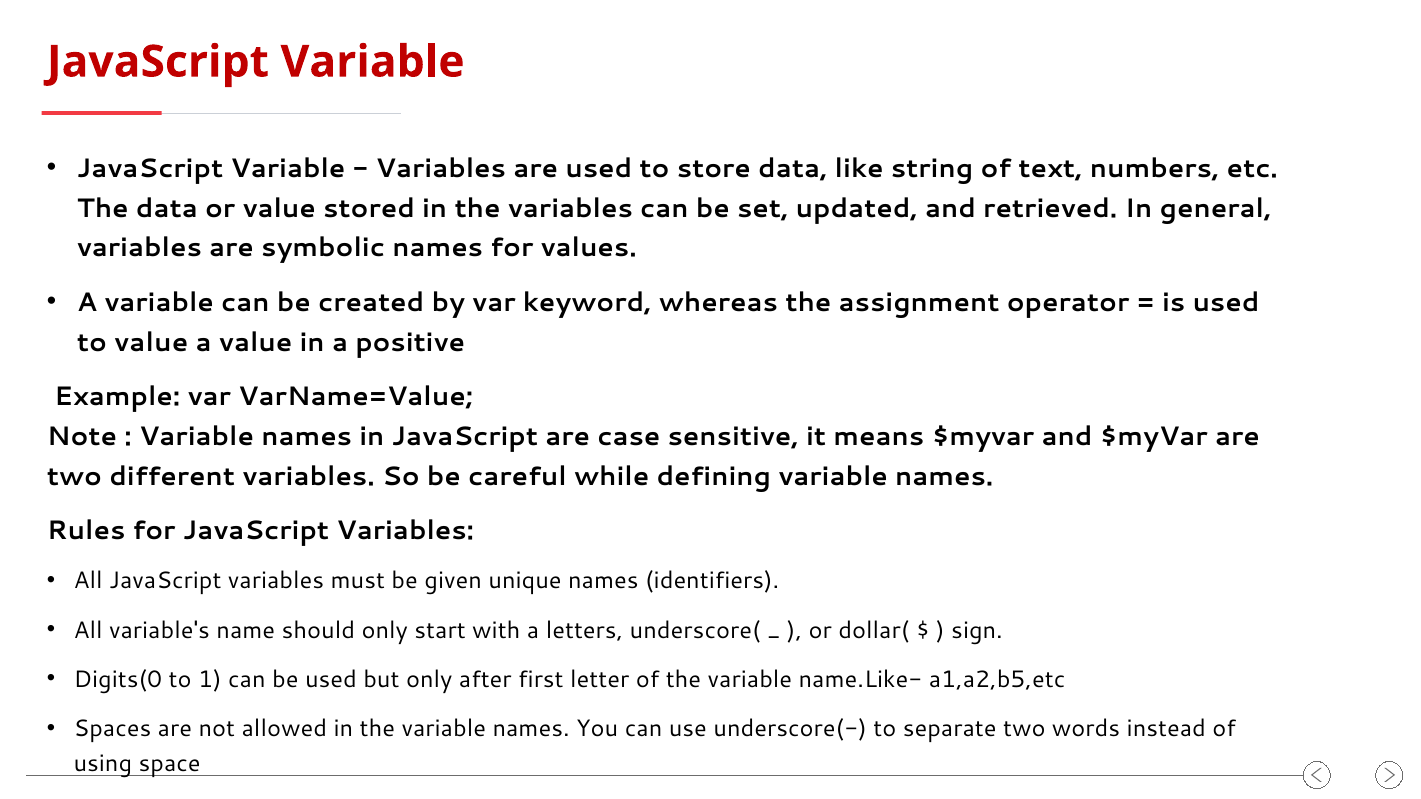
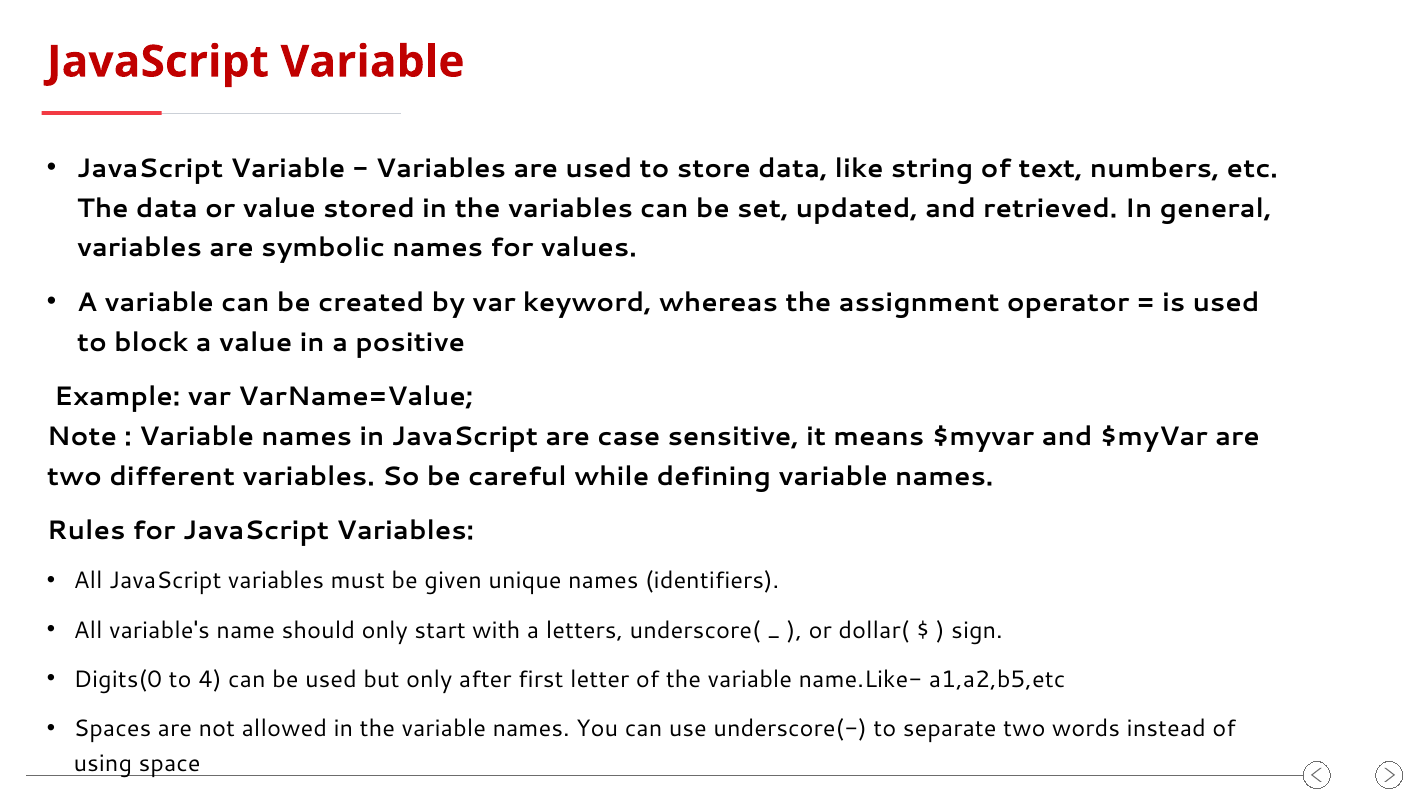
to value: value -> block (151, 342)
1: 1 -> 4 (210, 680)
